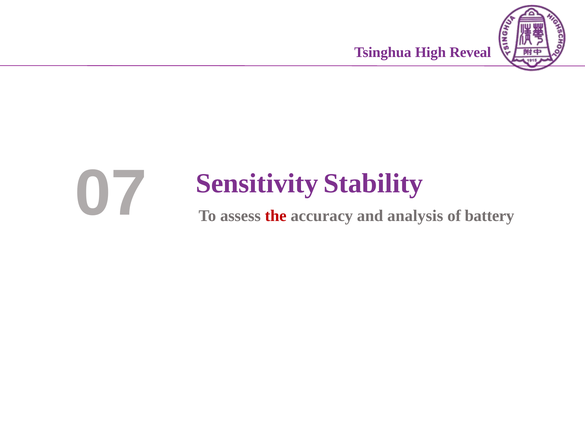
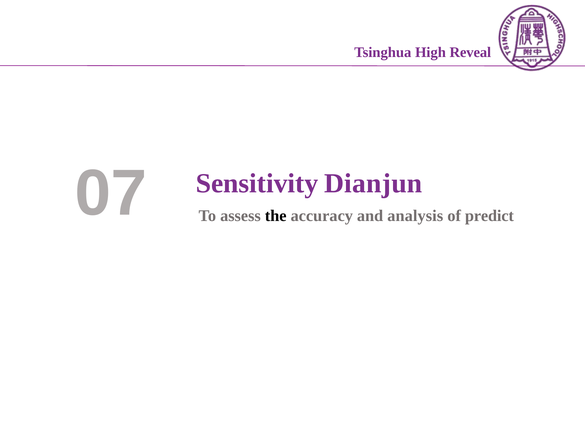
Stability: Stability -> Dianjun (373, 183)
the colour: red -> black (276, 216)
battery: battery -> predict (489, 216)
